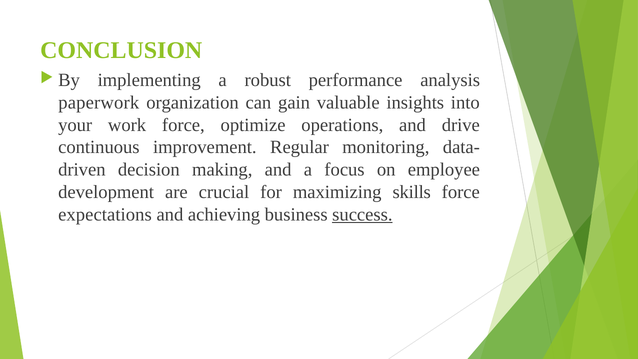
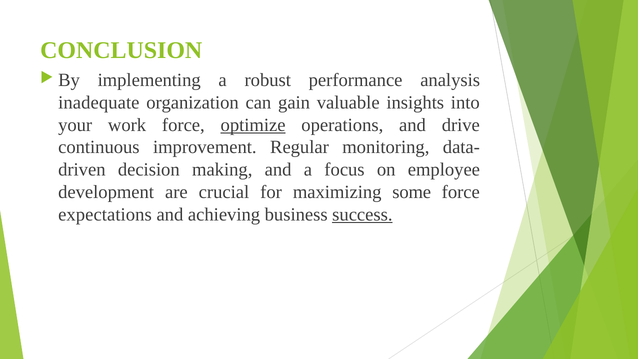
paperwork: paperwork -> inadequate (99, 103)
optimize underline: none -> present (253, 125)
skills: skills -> some (412, 192)
